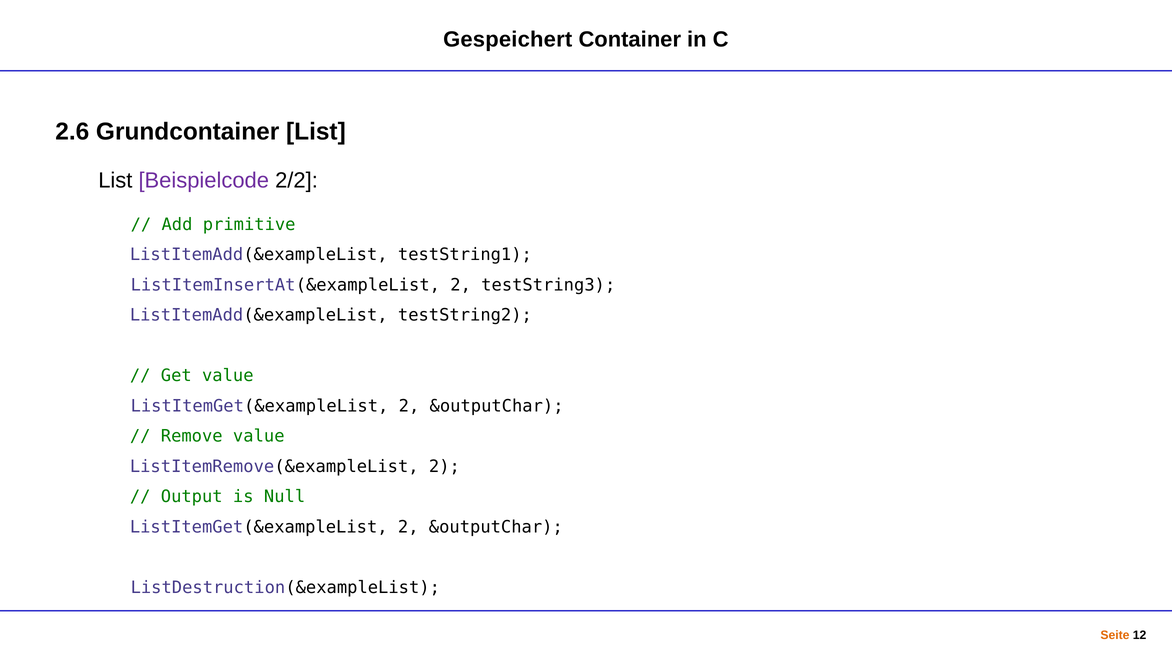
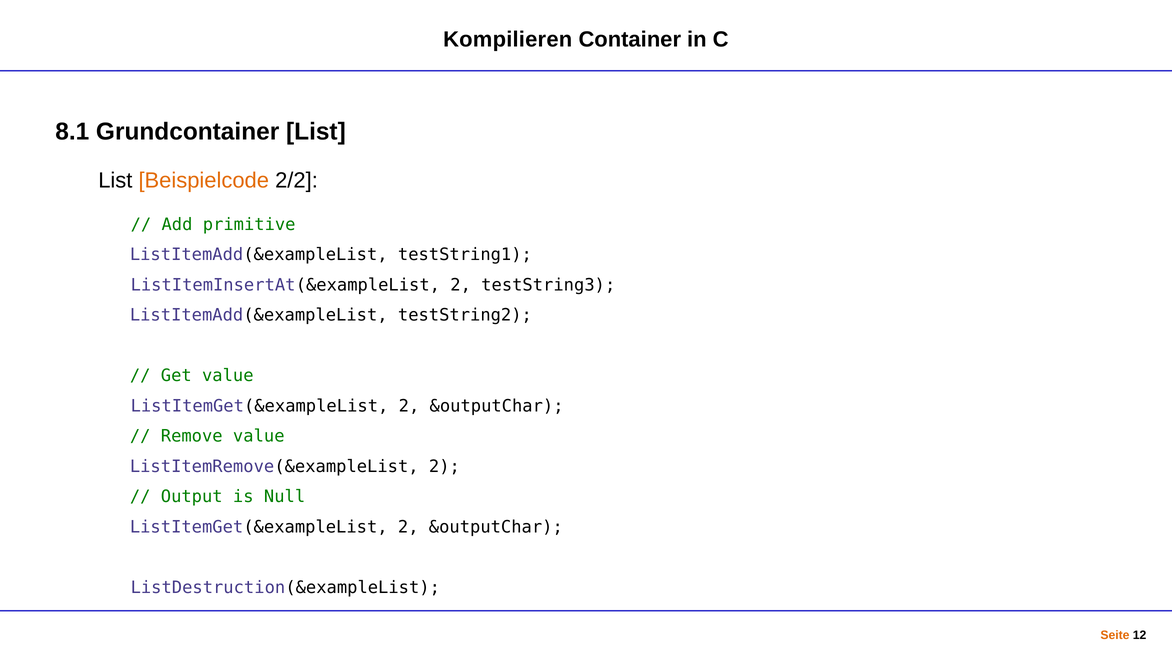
Gespeichert: Gespeichert -> Kompilieren (508, 40)
2.6: 2.6 -> 8.1 (72, 132)
Beispielcode colour: purple -> orange (204, 180)
